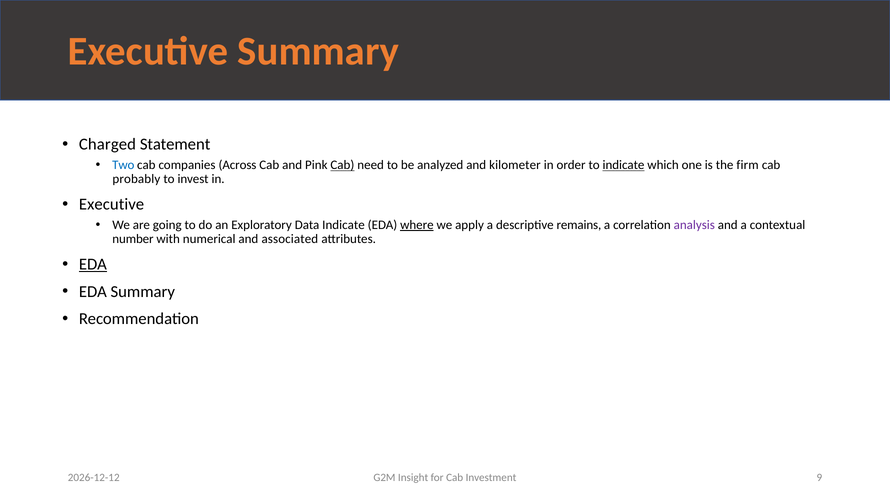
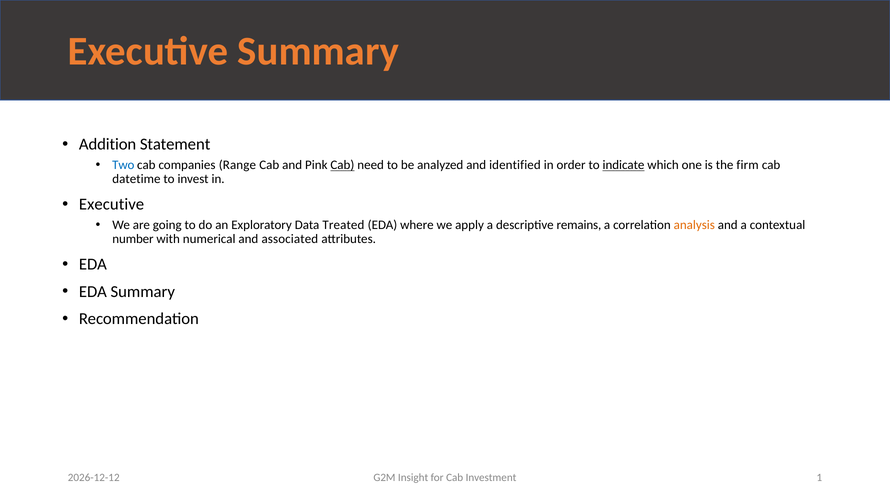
Charged: Charged -> Addition (108, 145)
Across: Across -> Range (237, 165)
kilometer: kilometer -> identified (515, 165)
probably: probably -> datetime (136, 179)
Data Indicate: Indicate -> Treated (343, 225)
where underline: present -> none (417, 225)
analysis colour: purple -> orange (694, 225)
EDA underline: present -> none (93, 265)
9: 9 -> 1 (819, 478)
